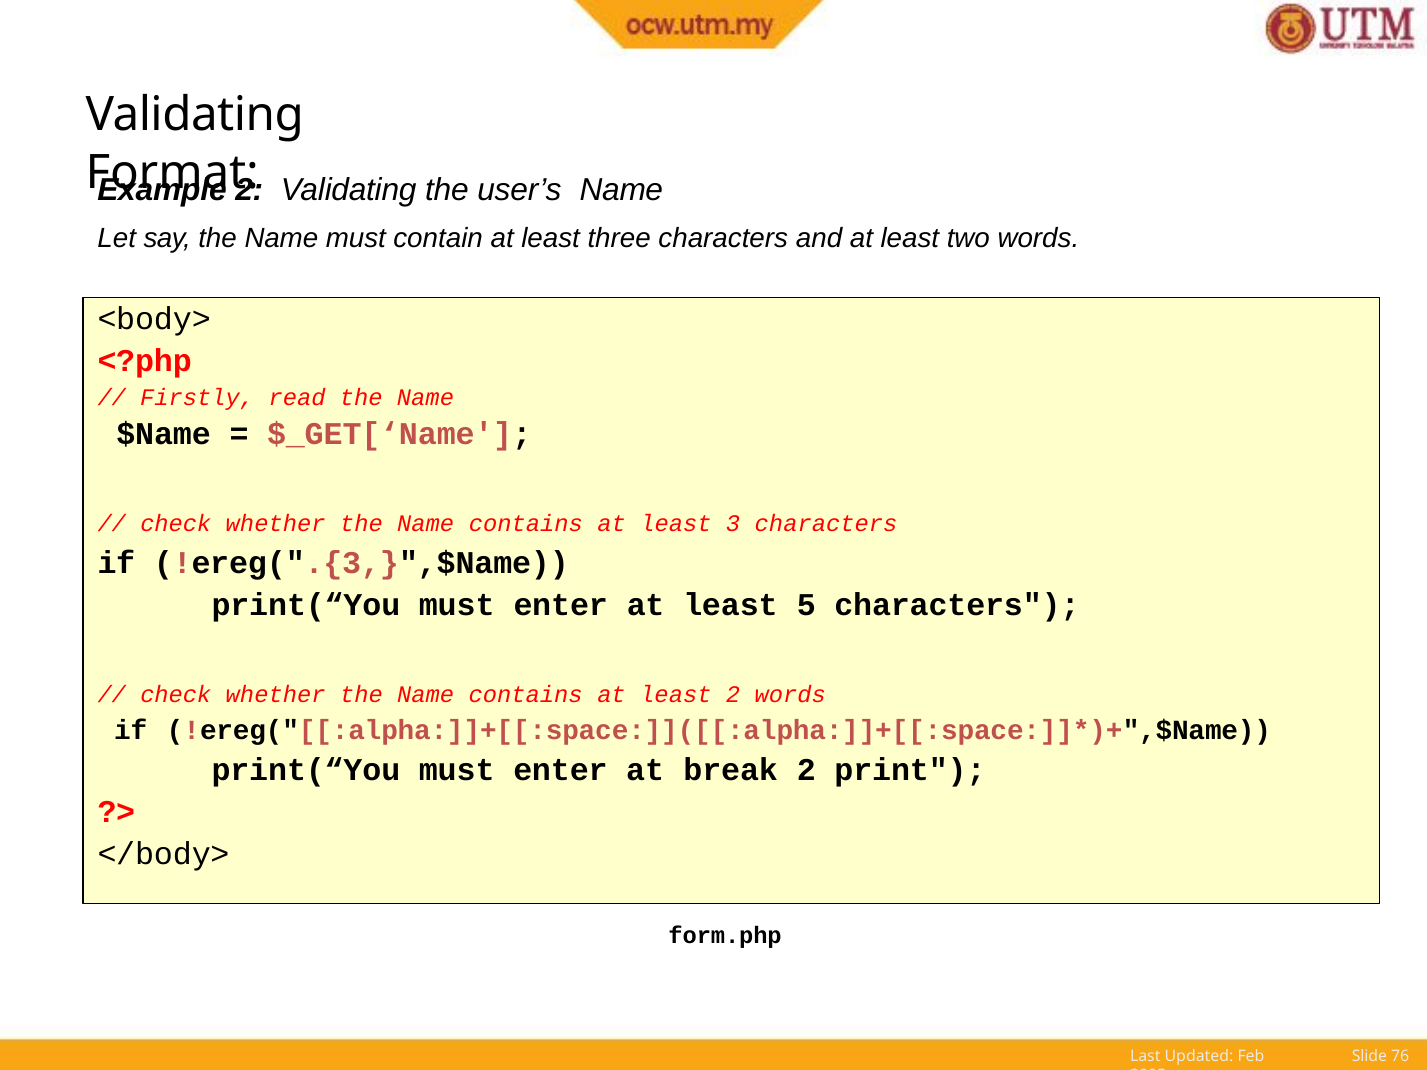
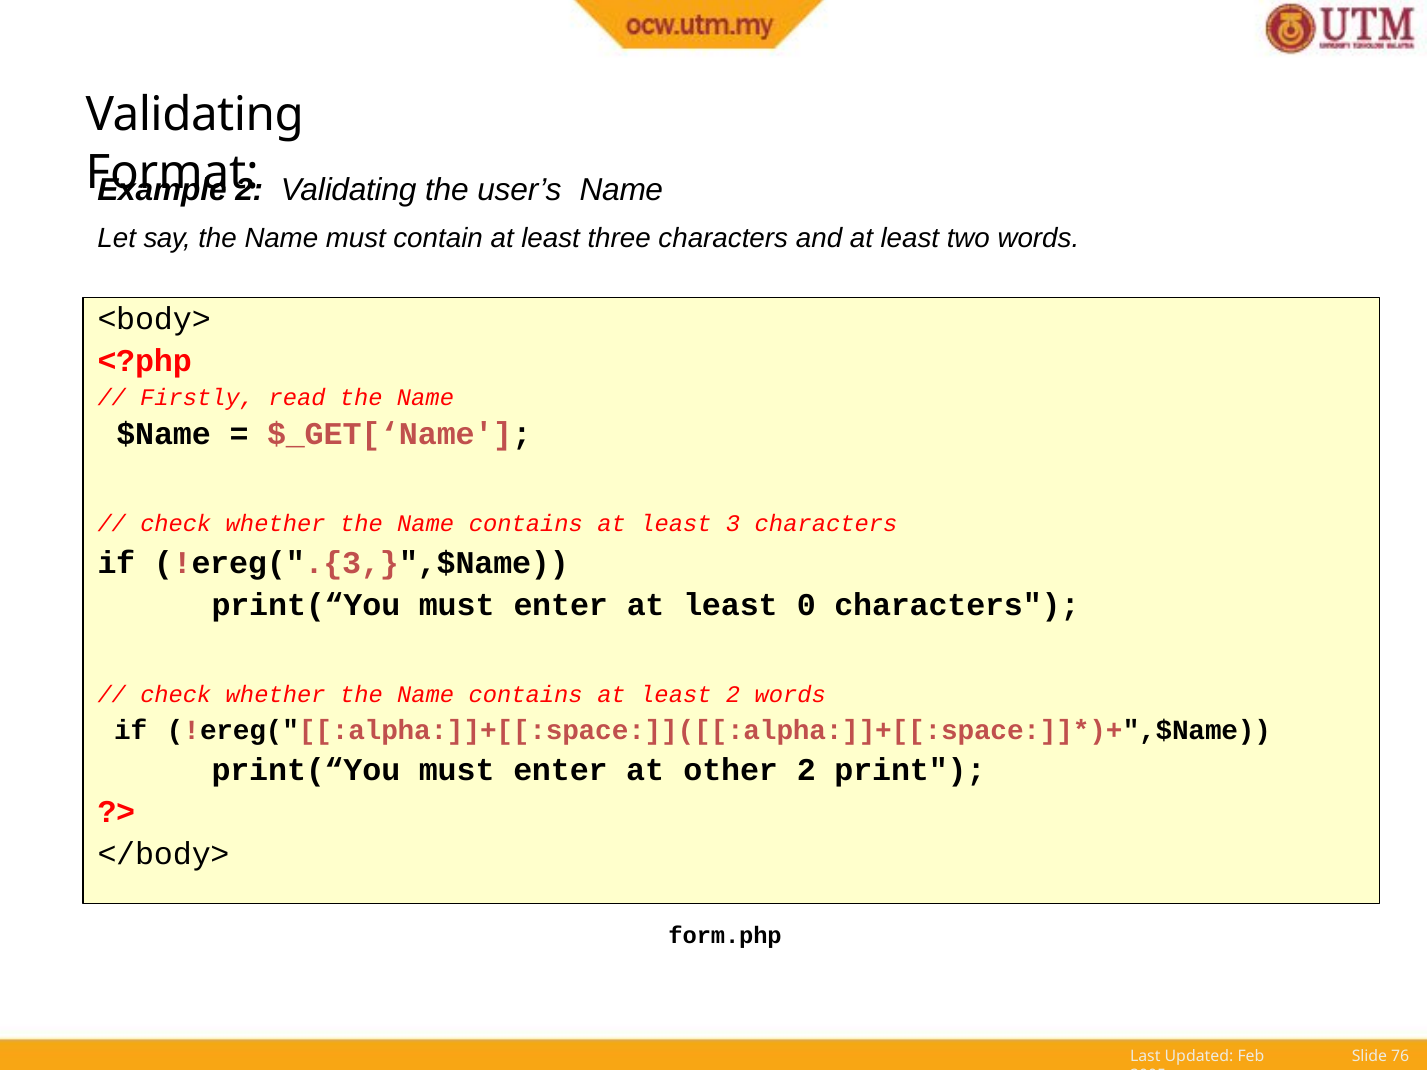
5: 5 -> 0 (806, 605)
break: break -> other (731, 770)
